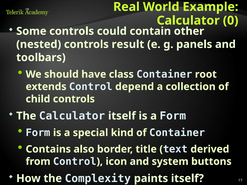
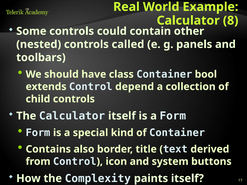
0: 0 -> 8 (231, 21)
result: result -> called (128, 44)
root: root -> bool (206, 74)
